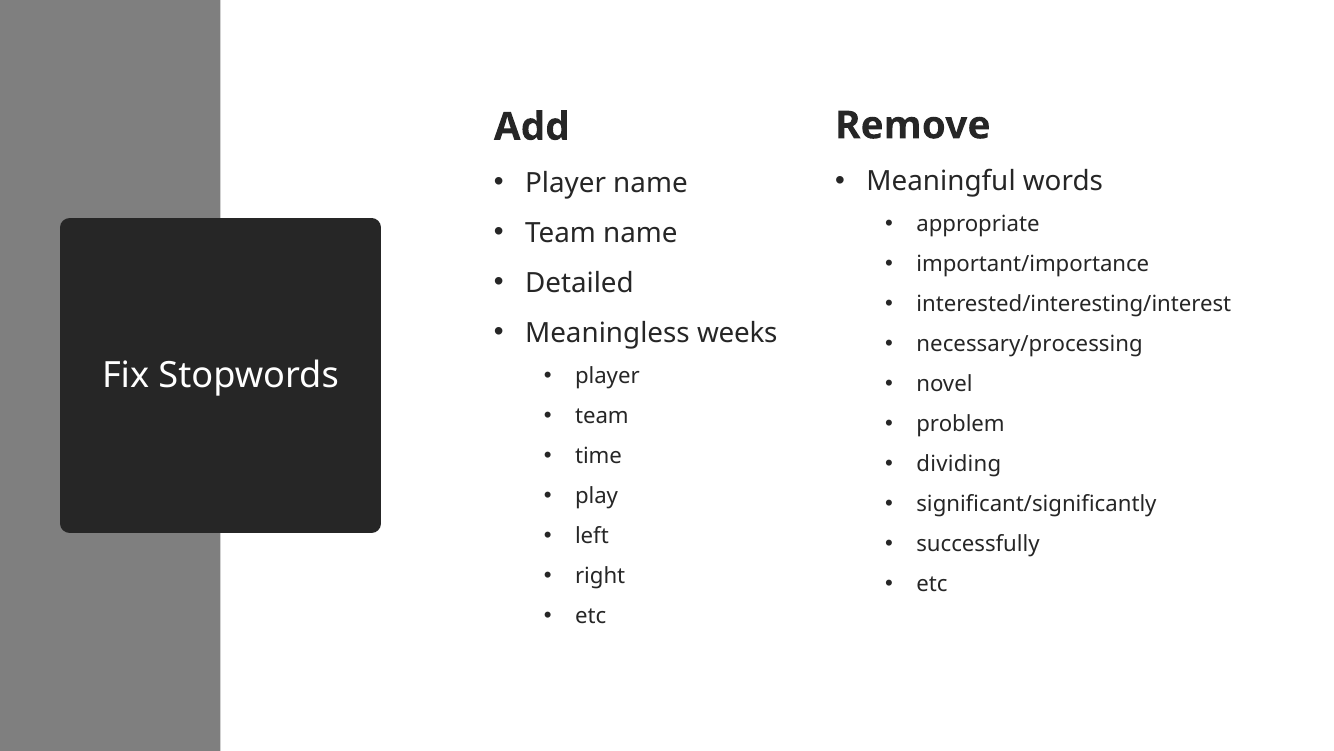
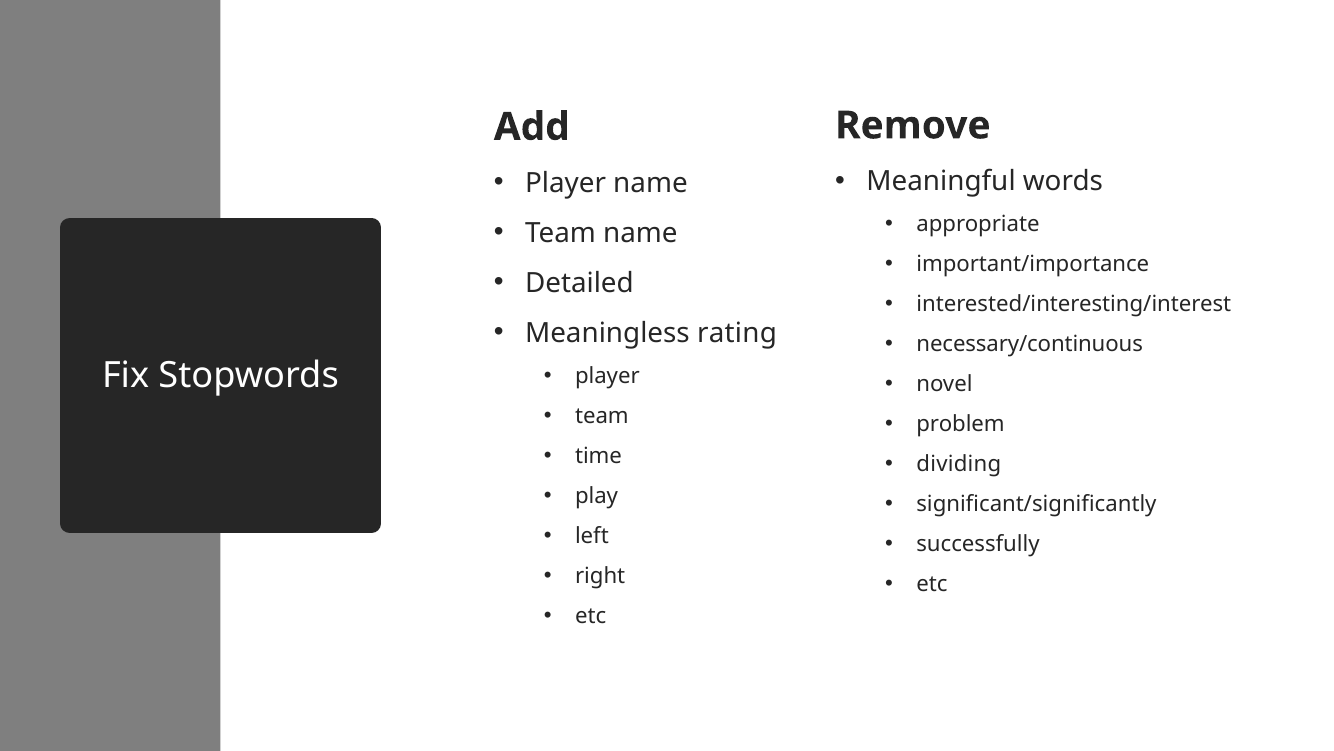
weeks: weeks -> rating (737, 333)
necessary/processing: necessary/processing -> necessary/continuous (1030, 344)
